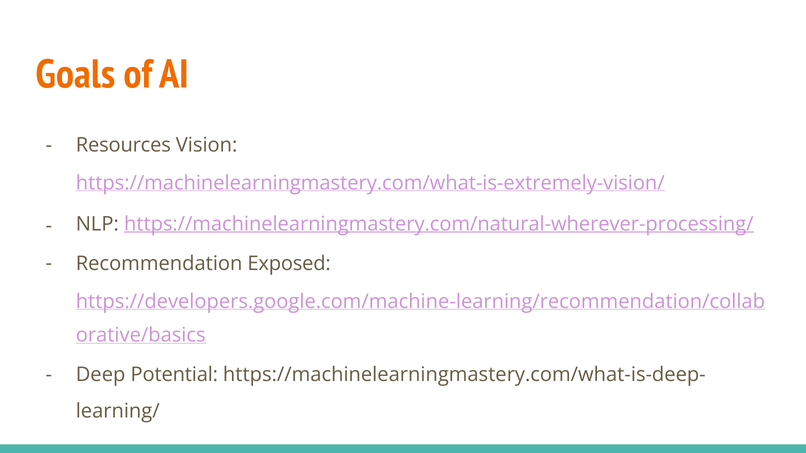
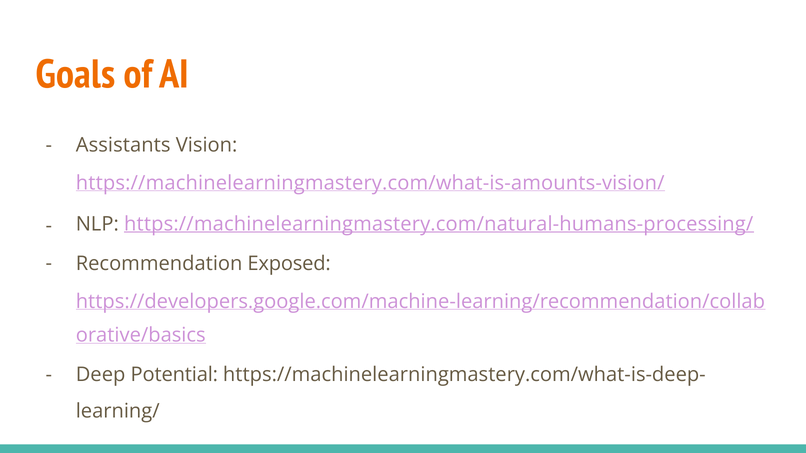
Resources: Resources -> Assistants (123, 145)
https://machinelearningmastery.com/what-is-extremely-vision/: https://machinelearningmastery.com/what-is-extremely-vision/ -> https://machinelearningmastery.com/what-is-amounts-vision/ (370, 183)
https://machinelearningmastery.com/natural-wherever-processing/: https://machinelearningmastery.com/natural-wherever-processing/ -> https://machinelearningmastery.com/natural-humans-processing/ (439, 224)
